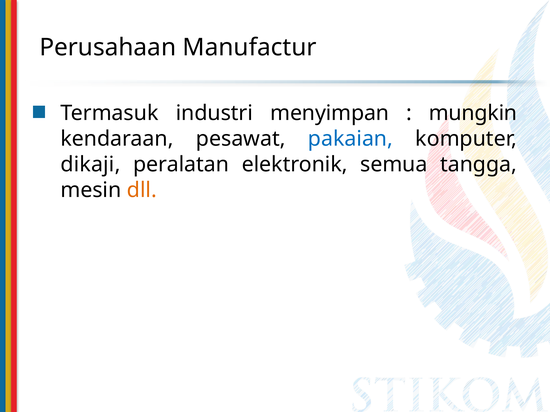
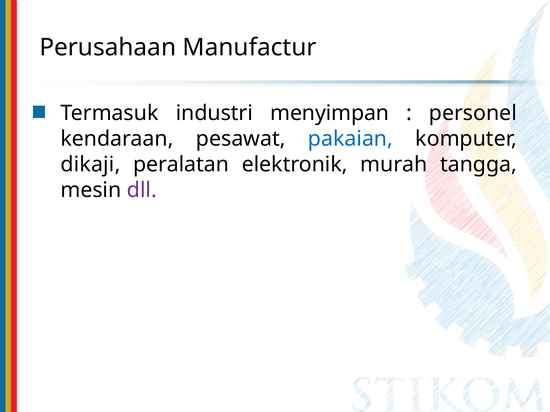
mungkin: mungkin -> personel (473, 113)
semua: semua -> murah (394, 165)
dll colour: orange -> purple (142, 190)
